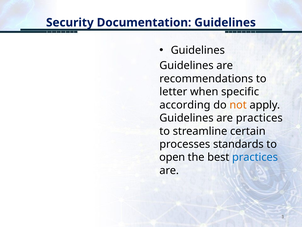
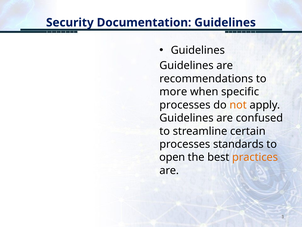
letter: letter -> more (173, 92)
according: according -> processes (185, 105)
are practices: practices -> confused (259, 118)
practices colour: blue -> orange (255, 157)
